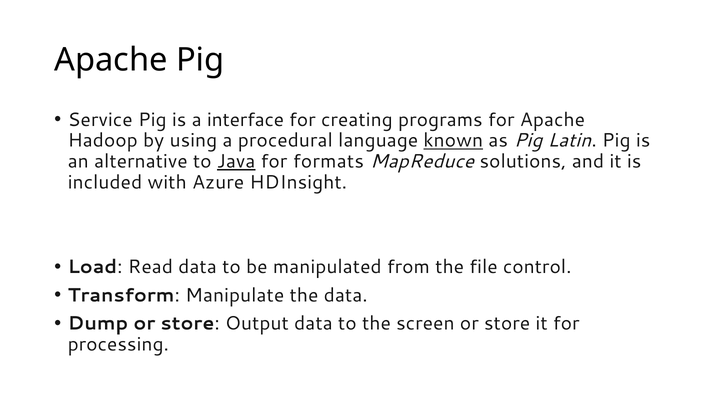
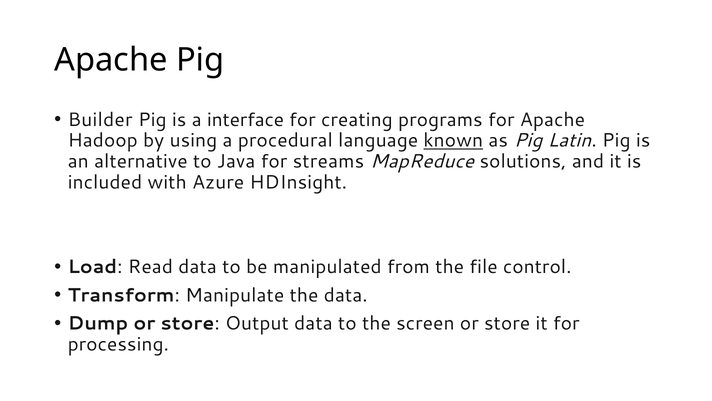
Service: Service -> Builder (100, 120)
Java underline: present -> none (236, 161)
formats: formats -> streams (328, 161)
